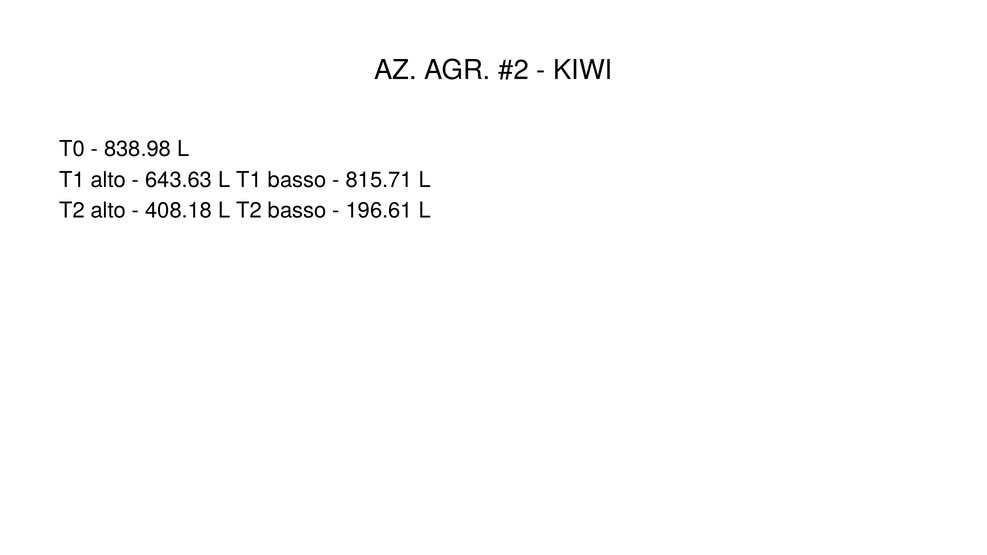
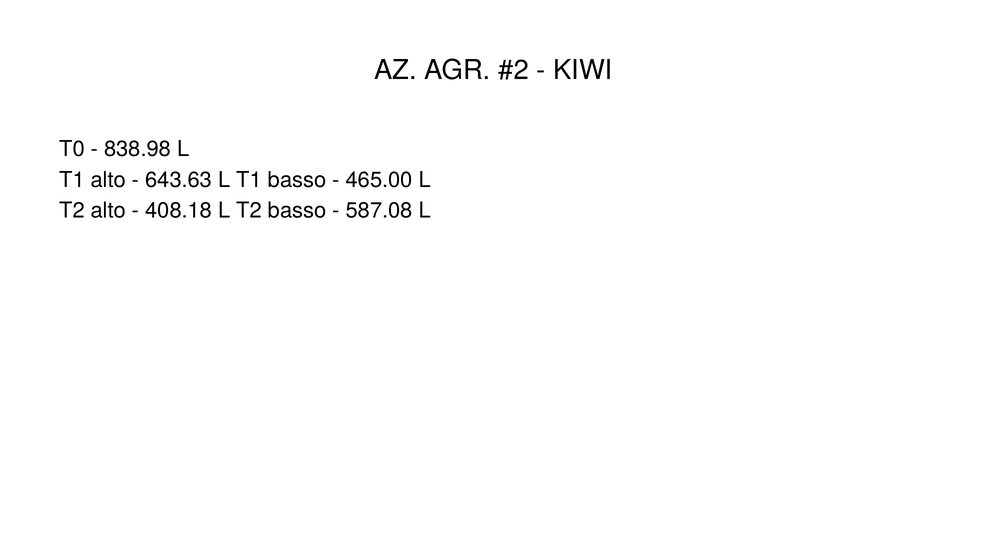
815.71: 815.71 -> 465.00 (379, 180)
196.61: 196.61 -> 587.08 (379, 211)
